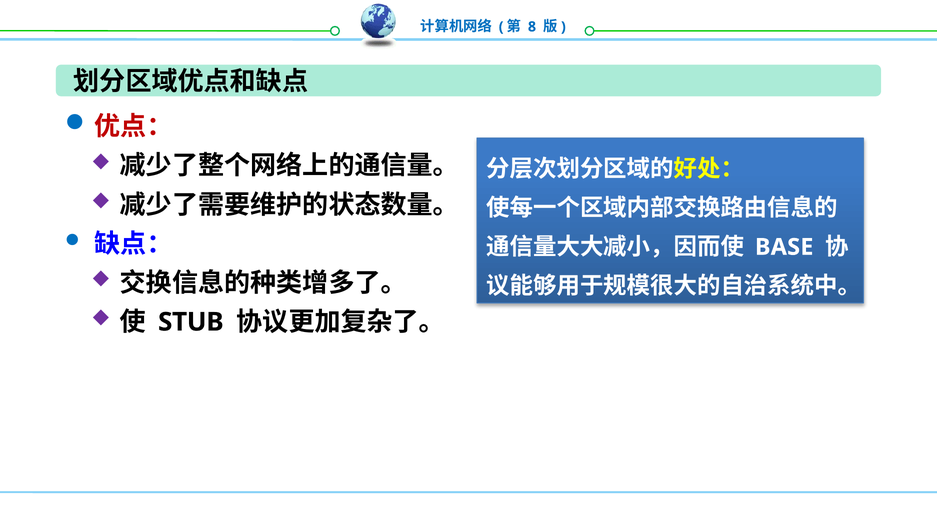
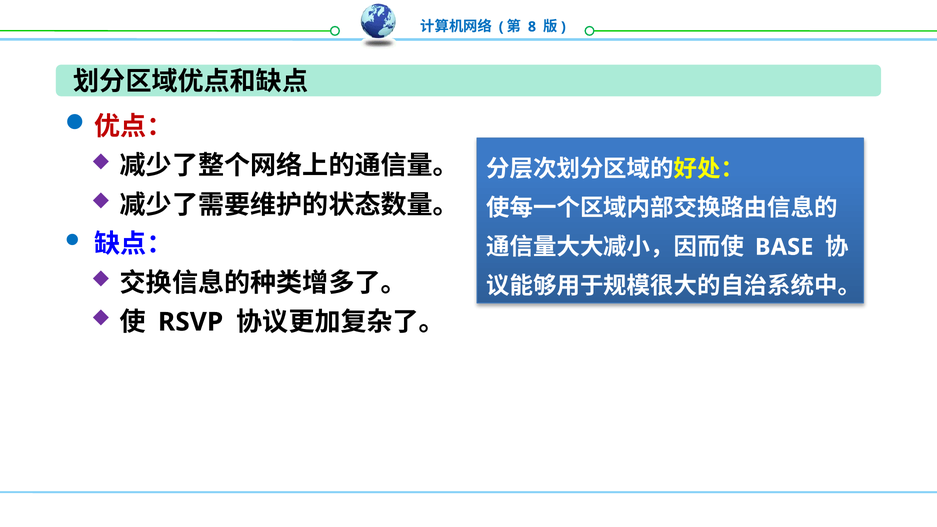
STUB: STUB -> RSVP (191, 322)
